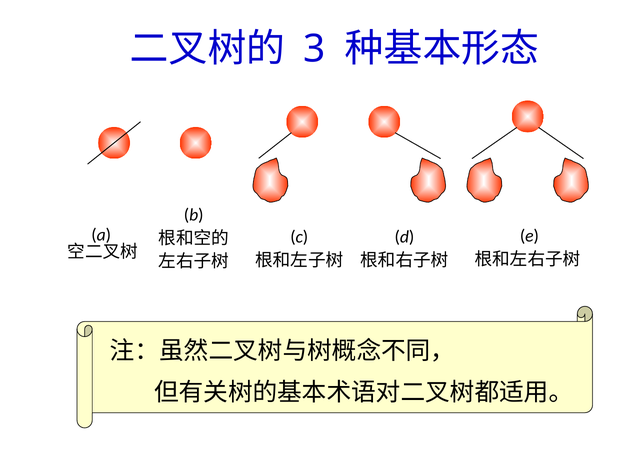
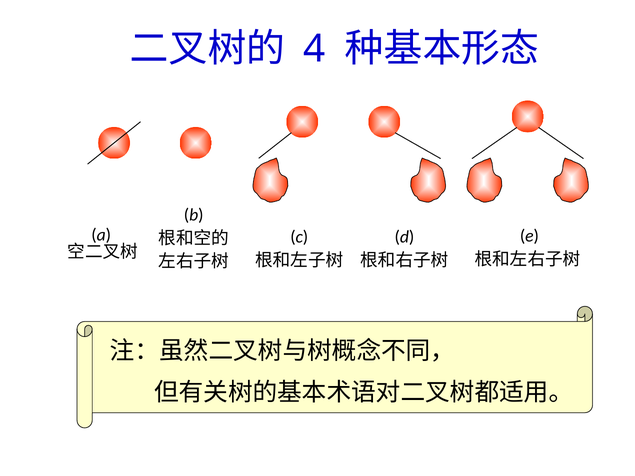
3: 3 -> 4 (314, 49)
